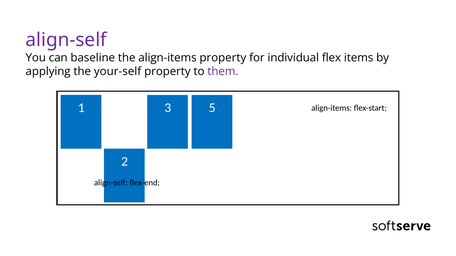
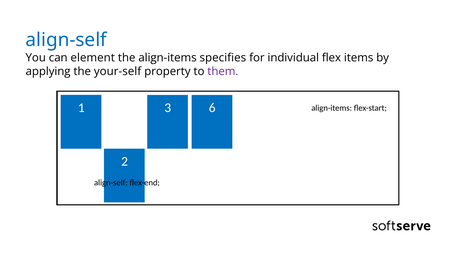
align-self colour: purple -> blue (66, 40)
baseline: baseline -> element (93, 58)
align-items property: property -> specifies (223, 58)
5: 5 -> 6 (212, 108)
